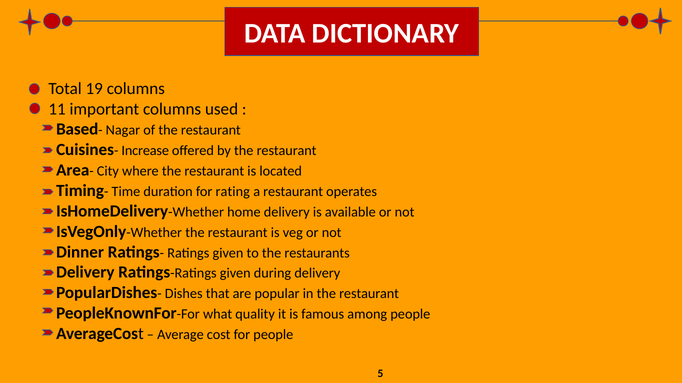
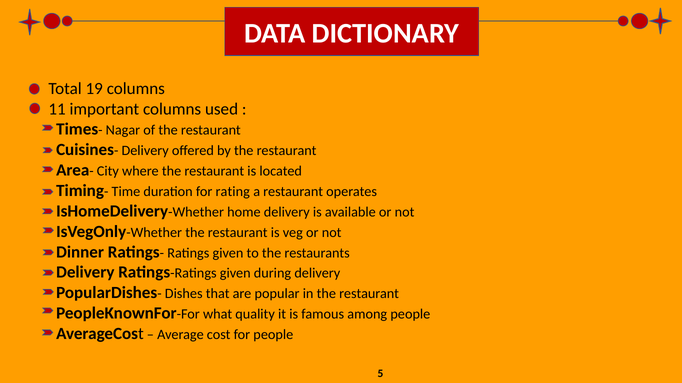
Based: Based -> Times (77, 130)
Increase: Increase -> Delivery (145, 151)
